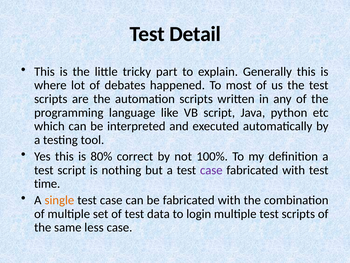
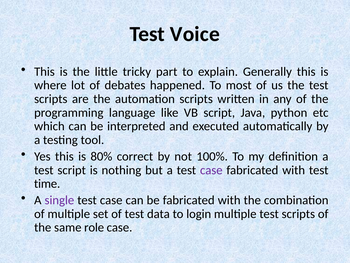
Detail: Detail -> Voice (195, 34)
single colour: orange -> purple (59, 200)
less: less -> role (94, 227)
